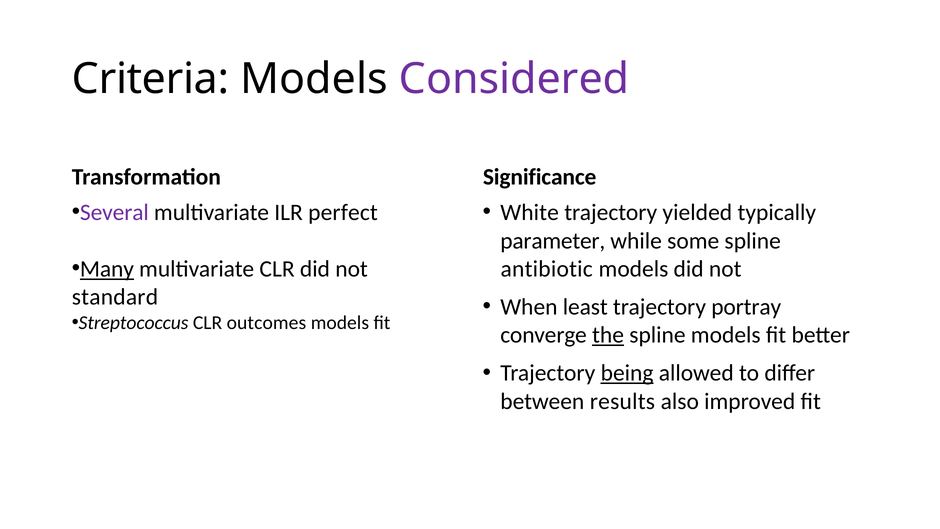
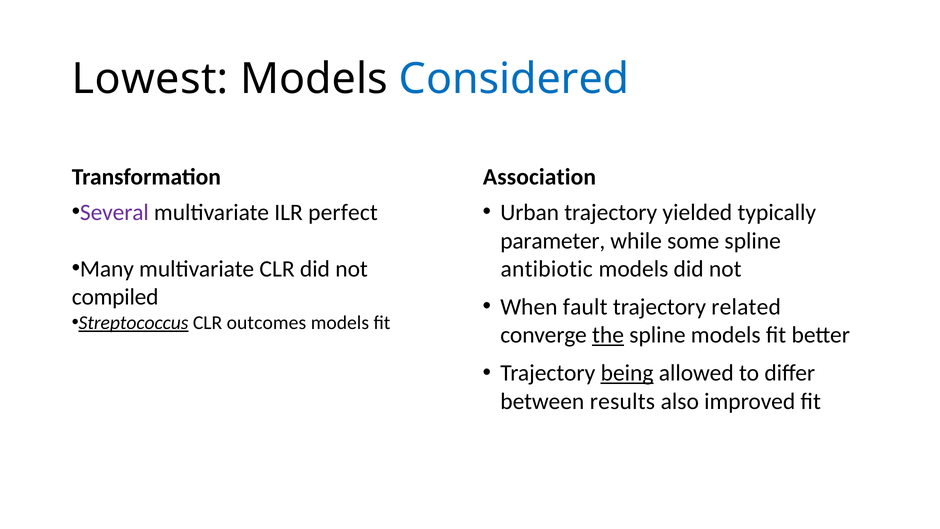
Criteria: Criteria -> Lowest (150, 79)
Considered colour: purple -> blue (514, 79)
Significance: Significance -> Association (540, 177)
White: White -> Urban (530, 212)
Many underline: present -> none (107, 269)
standard: standard -> compiled (115, 297)
least: least -> fault (585, 307)
portray: portray -> related (746, 307)
Streptococcus underline: none -> present (134, 323)
